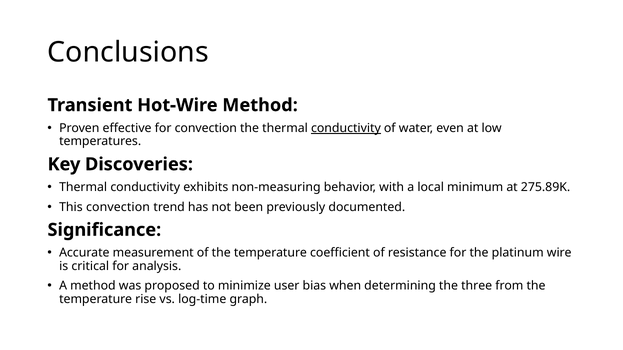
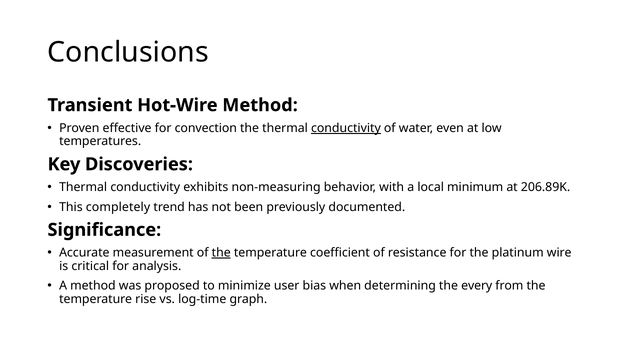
275.89K: 275.89K -> 206.89K (546, 187)
This convection: convection -> completely (118, 207)
the underline: none -> present (221, 253)
three: three -> every (477, 286)
